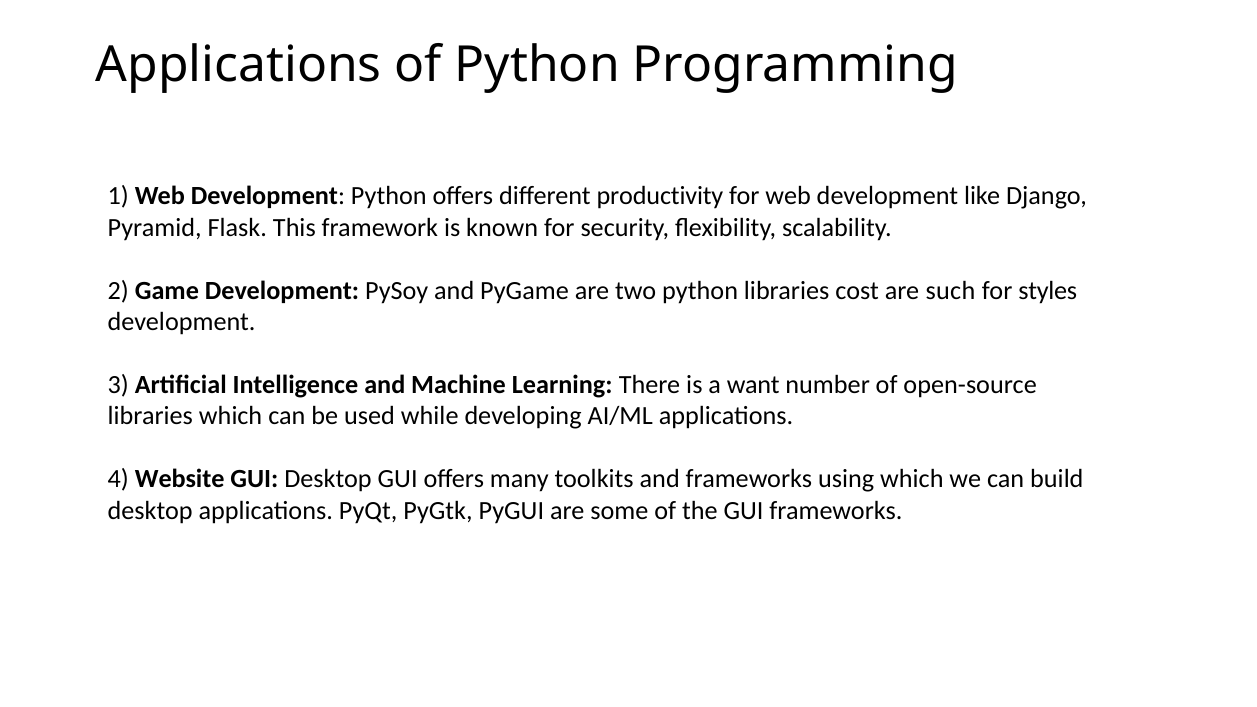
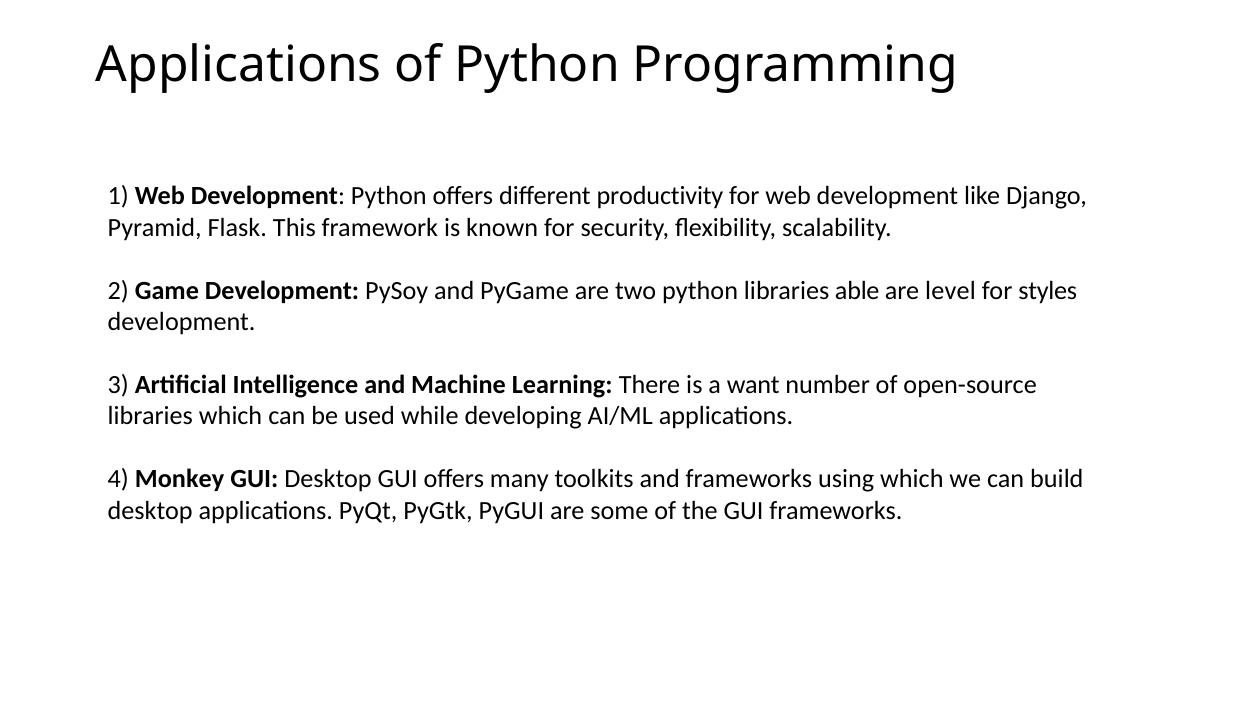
cost: cost -> able (857, 291)
such: such -> level (951, 291)
Website: Website -> Monkey (180, 479)
